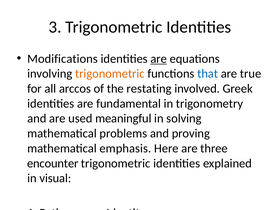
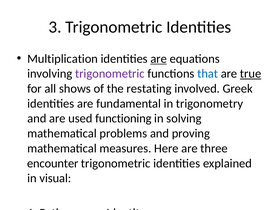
Modifications: Modifications -> Multiplication (63, 59)
trigonometric colour: orange -> purple (110, 74)
true underline: none -> present (251, 74)
all arccos: arccos -> shows (75, 89)
meaningful: meaningful -> functioning (123, 118)
emphasis: emphasis -> measures (125, 148)
